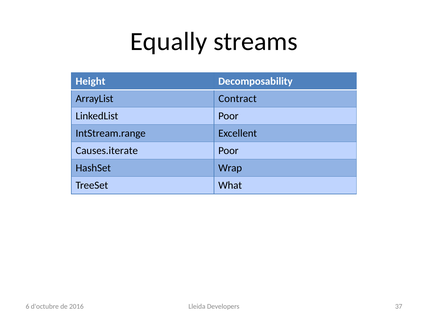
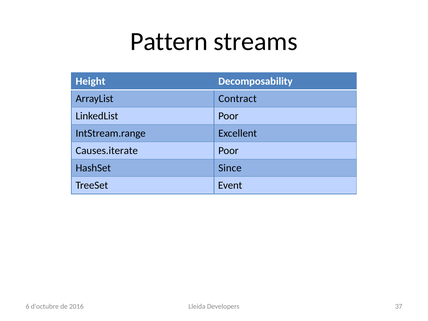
Equally: Equally -> Pattern (169, 41)
Wrap: Wrap -> Since (230, 168)
What: What -> Event (230, 185)
